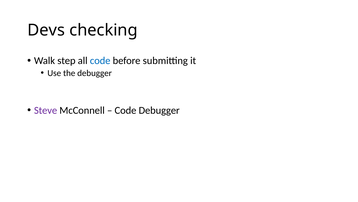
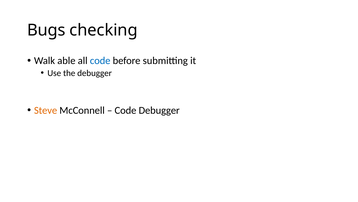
Devs: Devs -> Bugs (46, 30)
step: step -> able (66, 61)
Steve colour: purple -> orange (46, 110)
